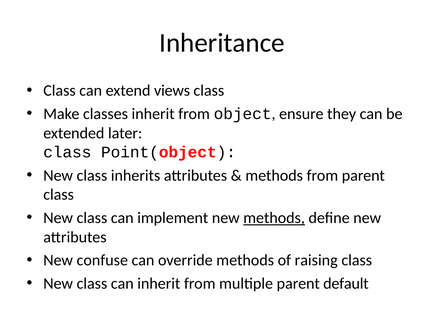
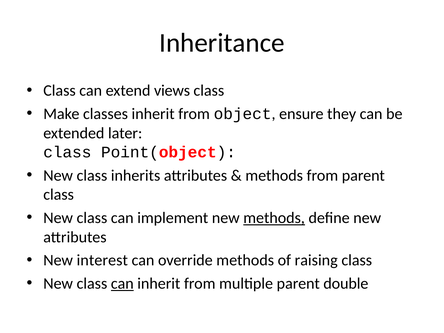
confuse: confuse -> interest (102, 260)
can underline: none -> present (122, 283)
default: default -> double (346, 283)
